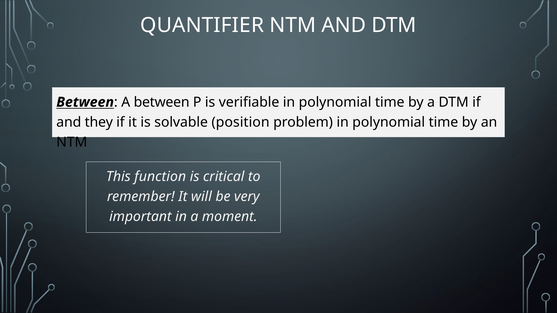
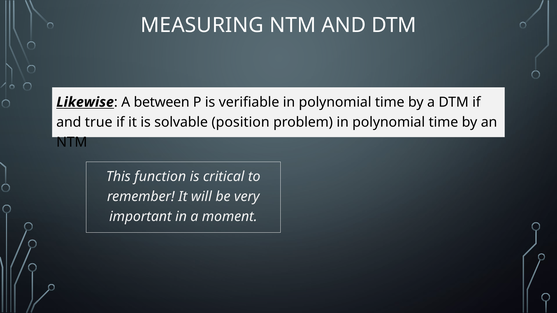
QUANTIFIER: QUANTIFIER -> MEASURING (202, 25)
Between: Between -> Likewise (85, 102)
they: they -> true (99, 122)
